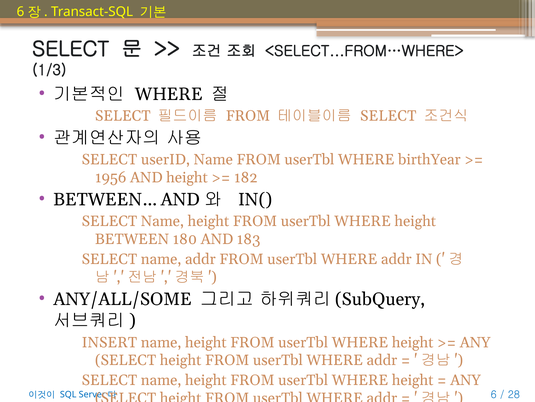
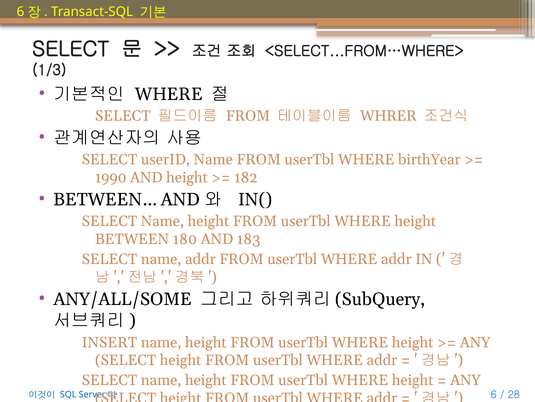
SELECT: SELECT -> WHRER (388, 116)
1956: 1956 -> 1990 (111, 177)
